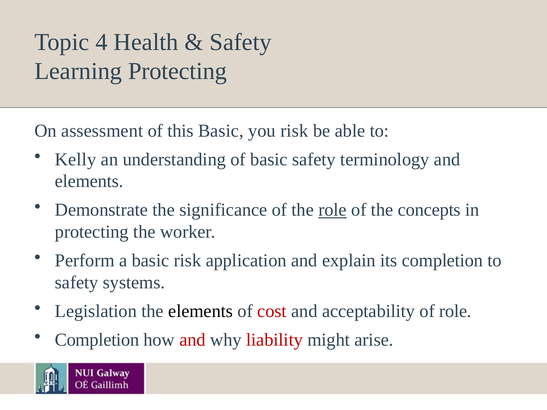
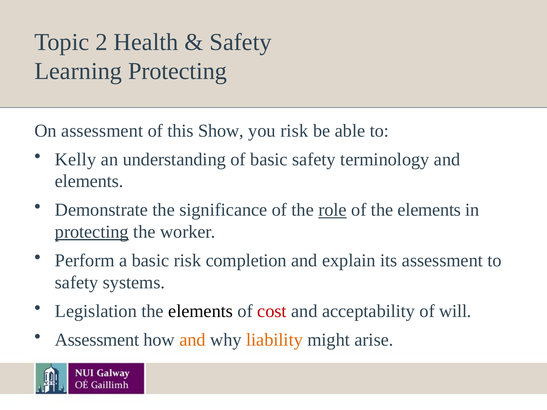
4: 4 -> 2 (101, 42)
this Basic: Basic -> Show (221, 131)
of the concepts: concepts -> elements (429, 210)
protecting underline: none -> present (92, 232)
application: application -> completion (246, 261)
its completion: completion -> assessment (442, 261)
of role: role -> will (455, 311)
Completion: Completion -> Assessment (97, 340)
and colour: red -> orange (193, 340)
liability colour: red -> orange (275, 340)
